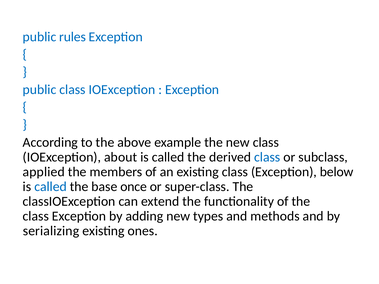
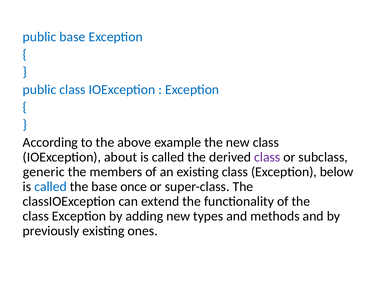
public rules: rules -> base (72, 37)
class colour: blue -> purple (267, 157)
applied: applied -> generic (44, 172)
serializing: serializing -> previously (51, 231)
